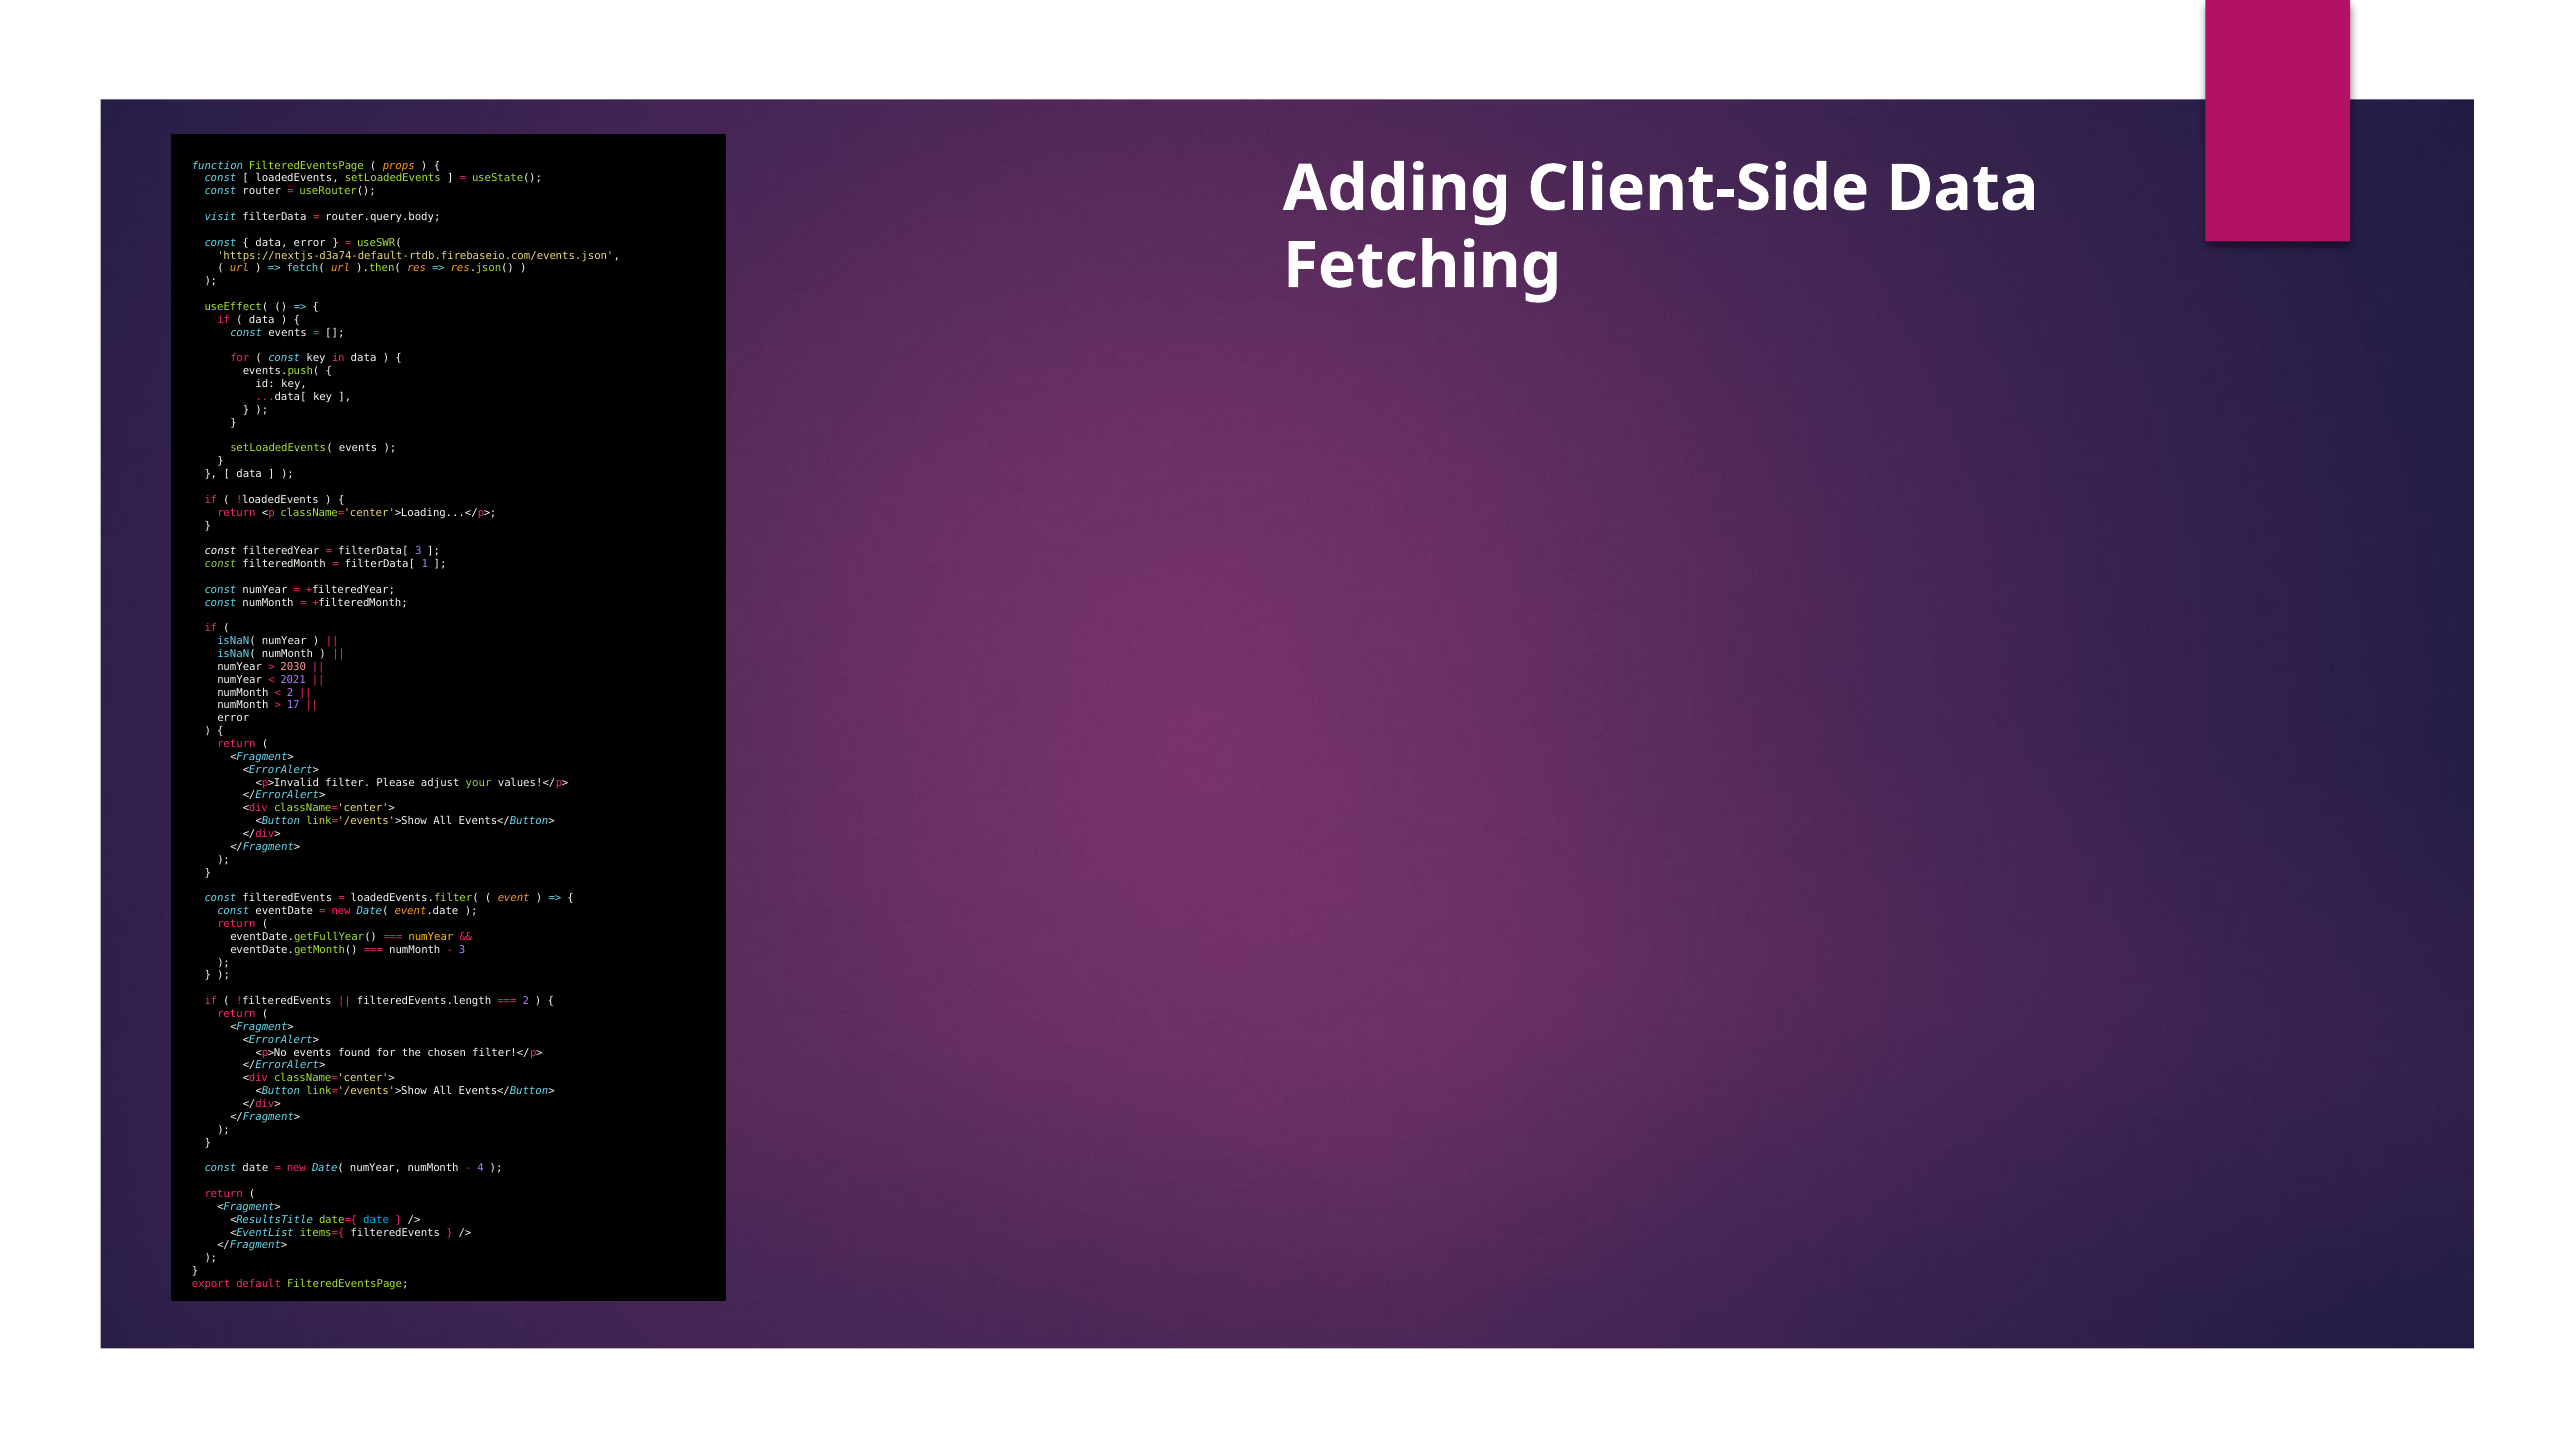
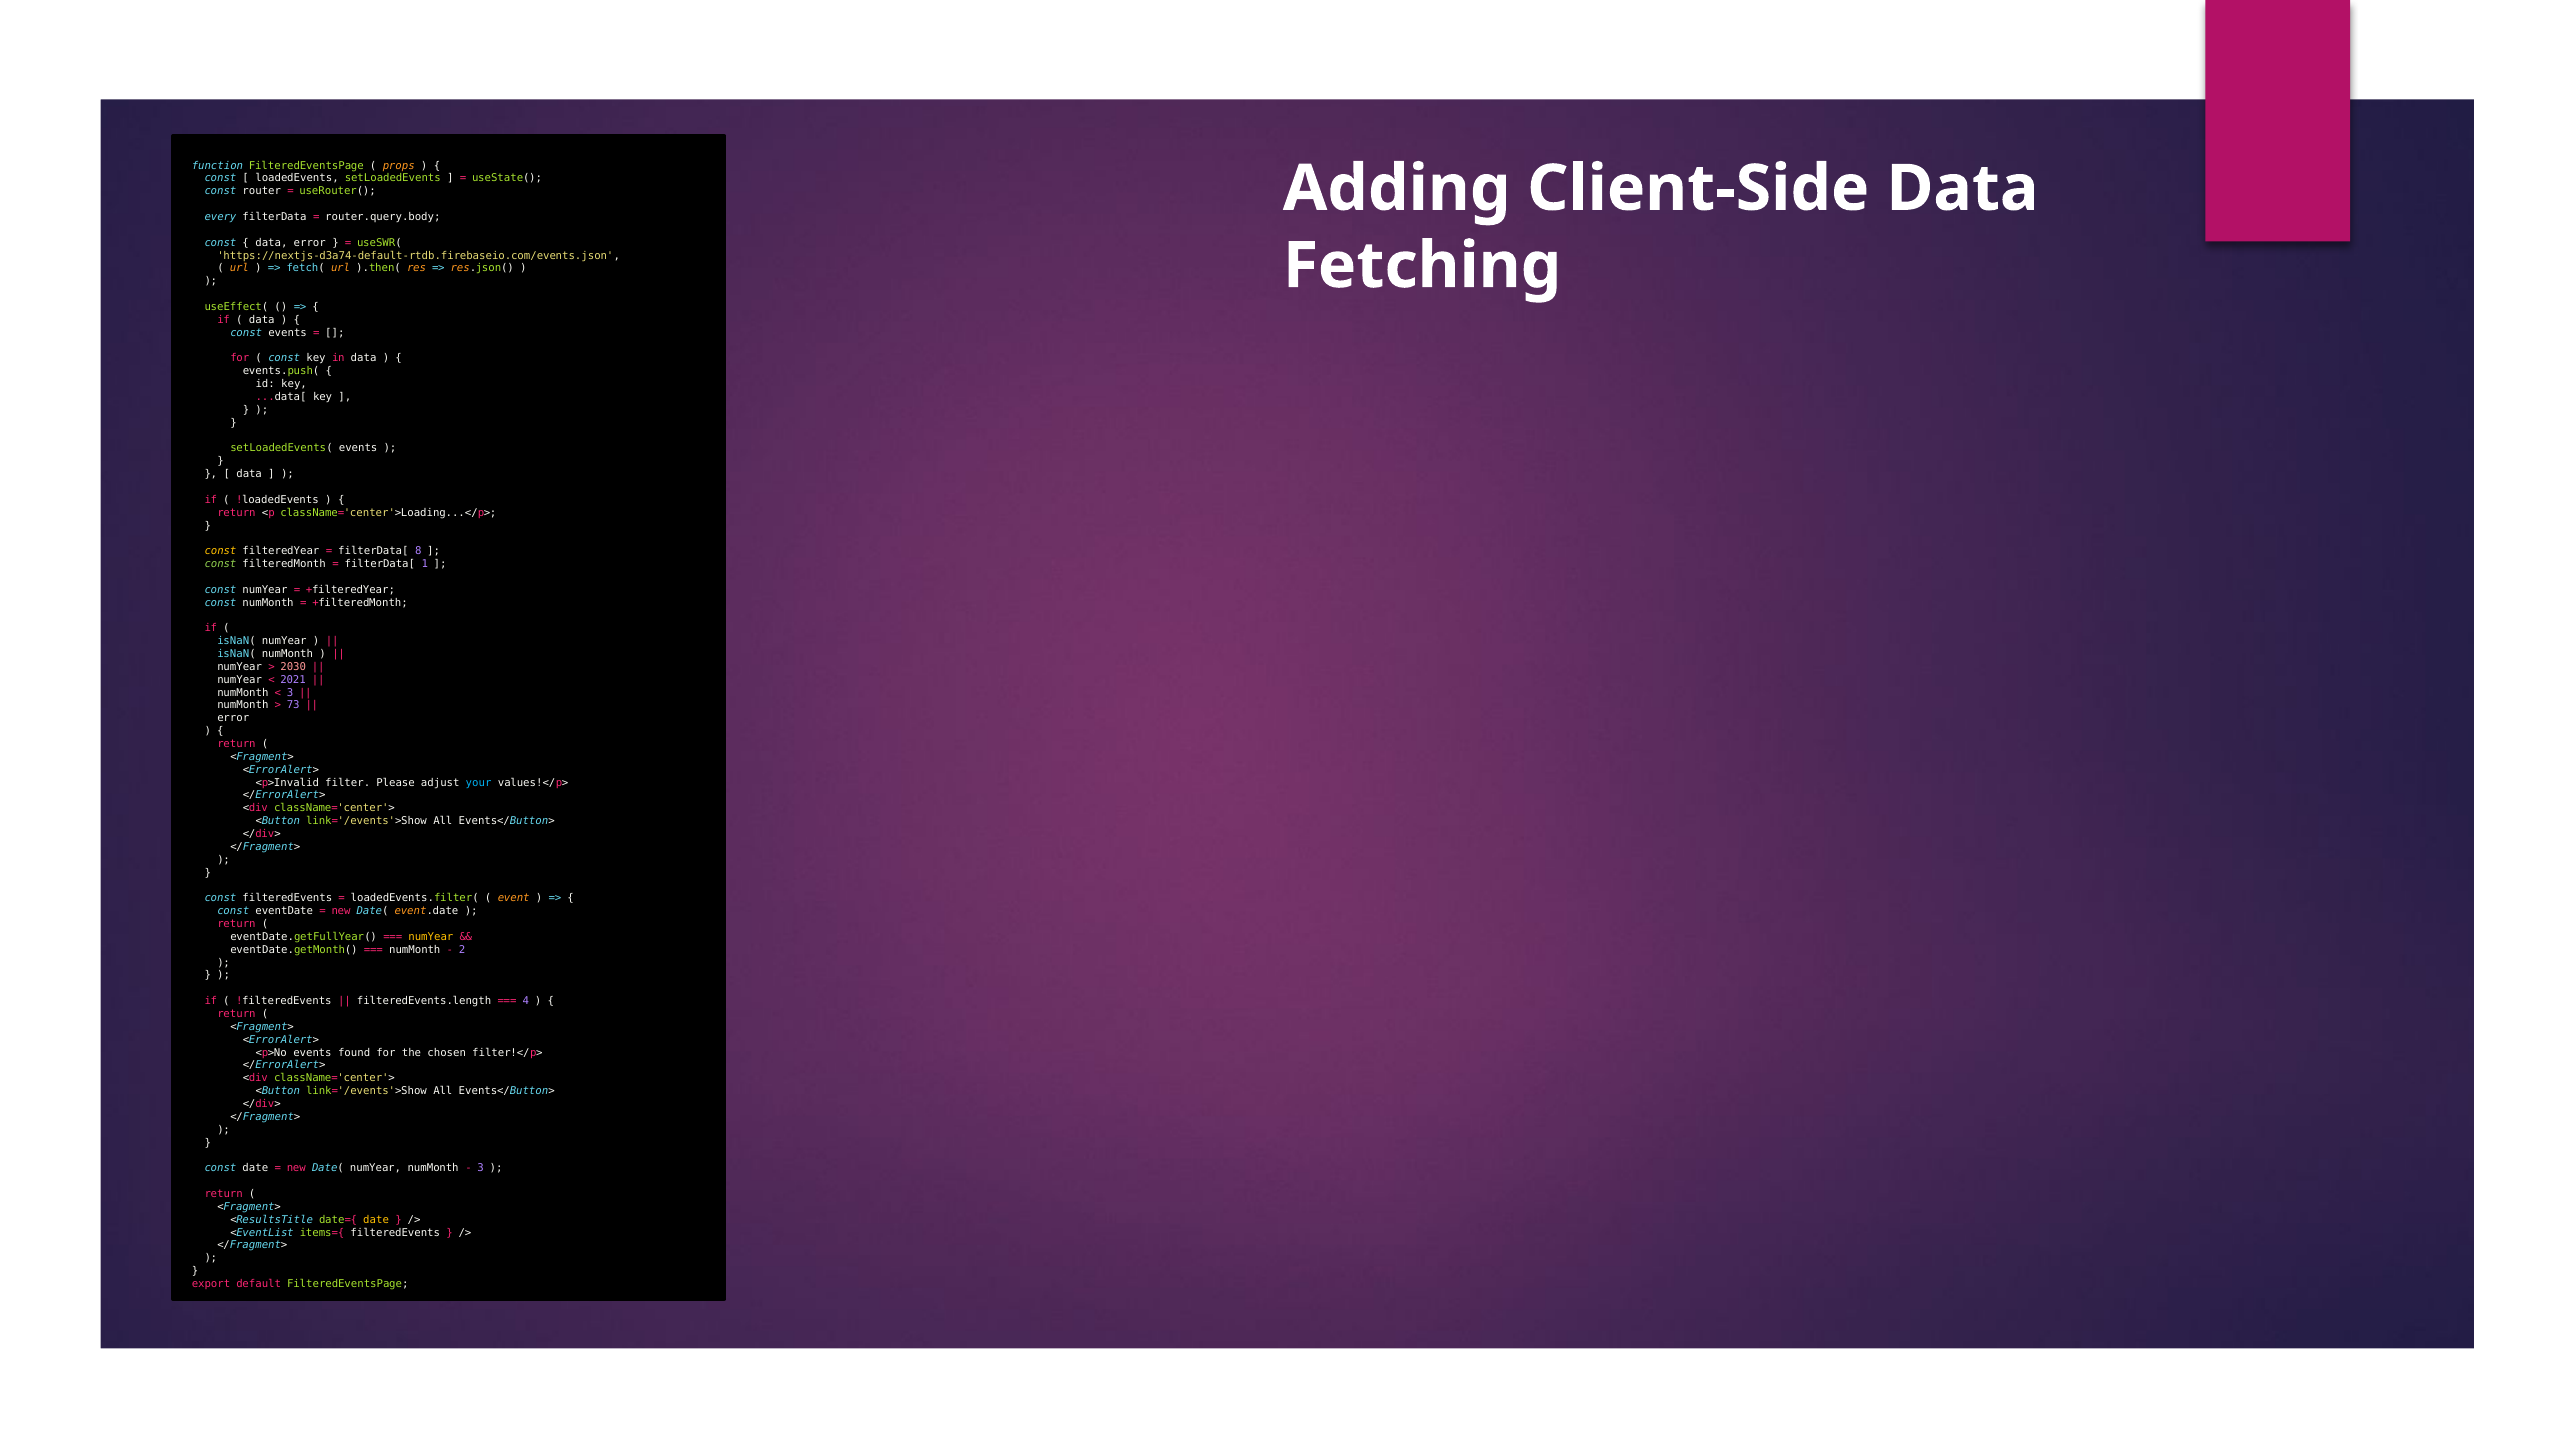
visit: visit -> every (220, 217)
const colour: white -> yellow (220, 551)
filterData[ 3: 3 -> 8 (418, 551)
2: 2 -> 3 (290, 693)
17: 17 -> 73 (293, 705)
your colour: light green -> light blue (479, 783)
3: 3 -> 2 (462, 950)
2: 2 -> 4 (526, 1001)
4: 4 -> 3 (481, 1168)
date colour: light blue -> yellow (376, 1220)
